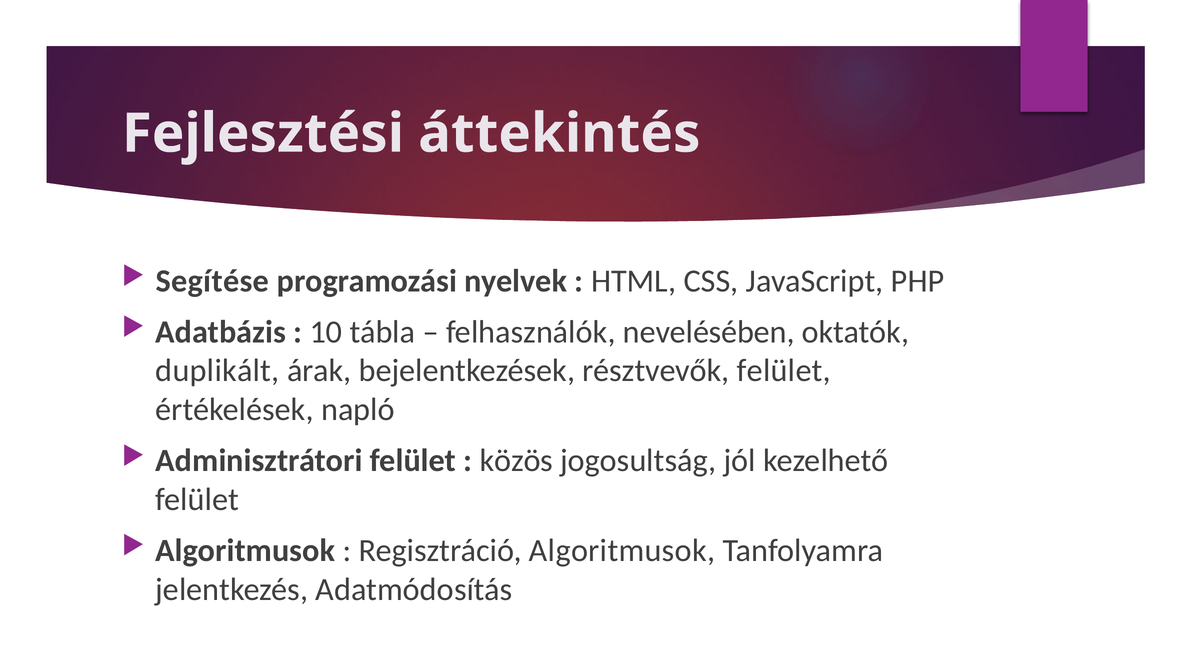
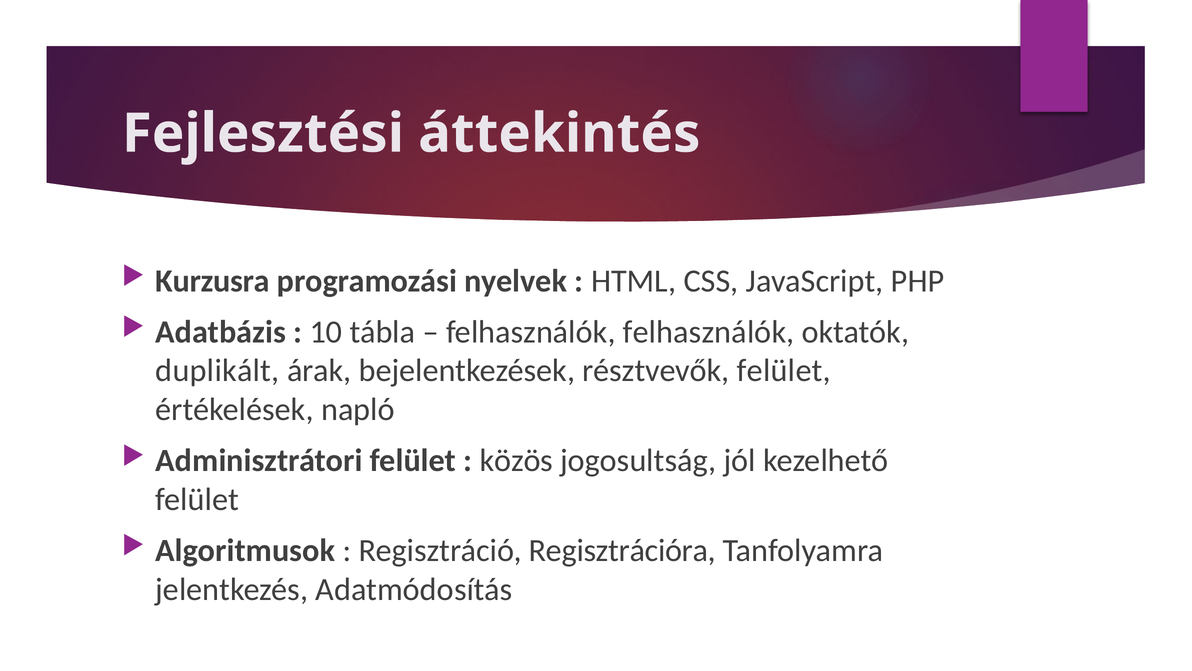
Segítése: Segítése -> Kurzusra (213, 281)
felhasználók nevelésében: nevelésében -> felhasználók (709, 332)
Regisztráció Algoritmusok: Algoritmusok -> Regisztrációra (622, 550)
